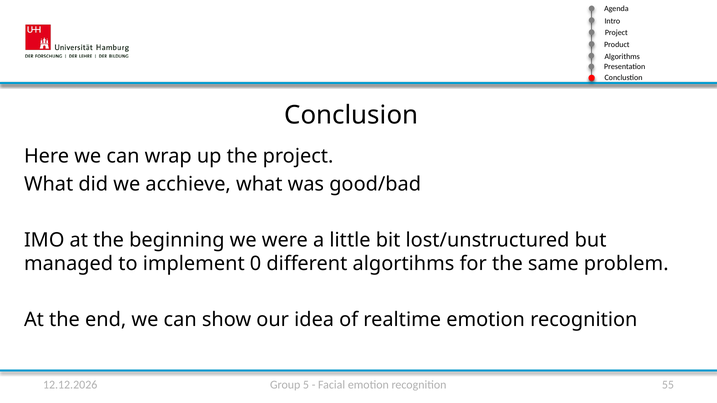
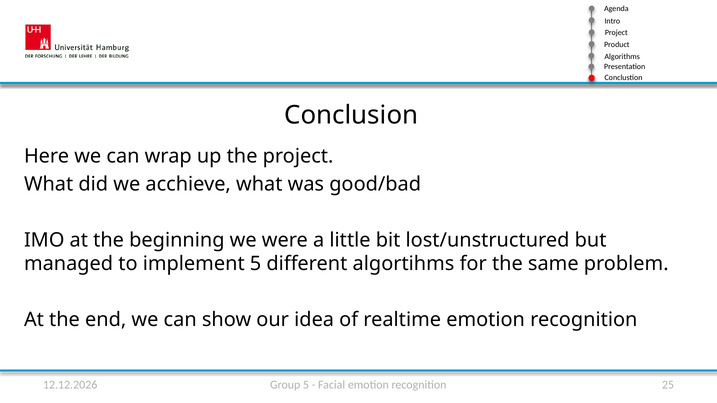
implement 0: 0 -> 5 (256, 264)
55: 55 -> 25 (668, 385)
